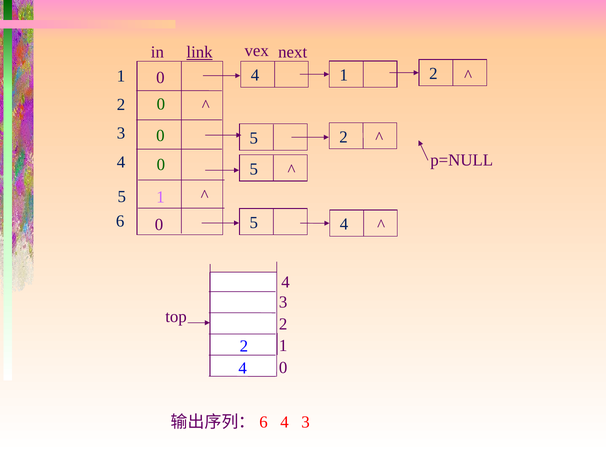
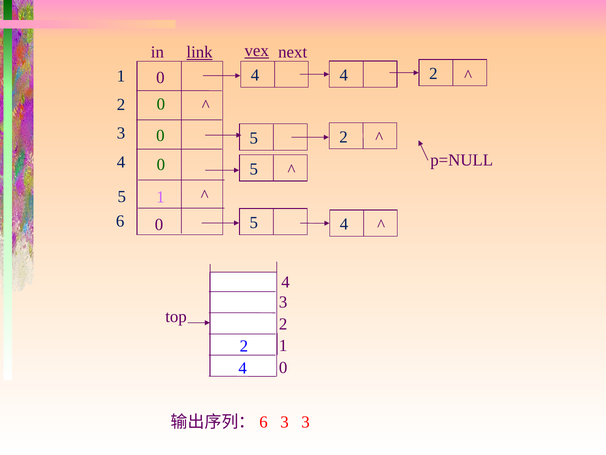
vex underline: none -> present (257, 51)
1: 1 -> 4 (344, 75)
4: 4 -> 3 (284, 422)
